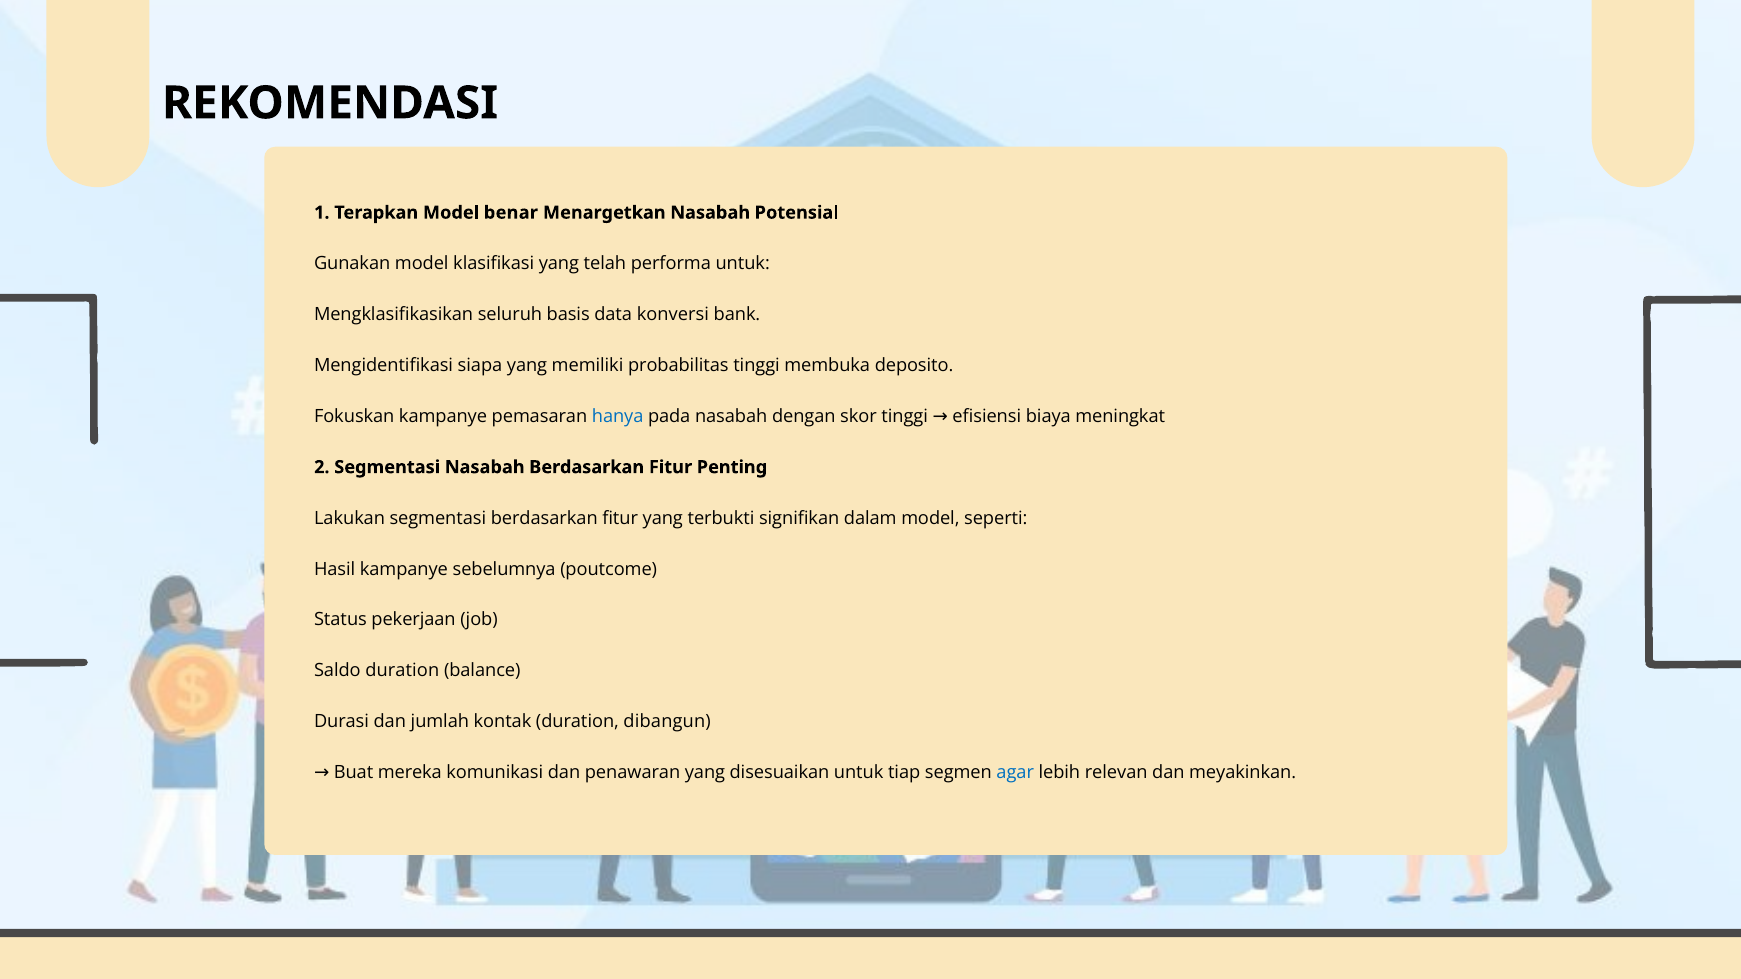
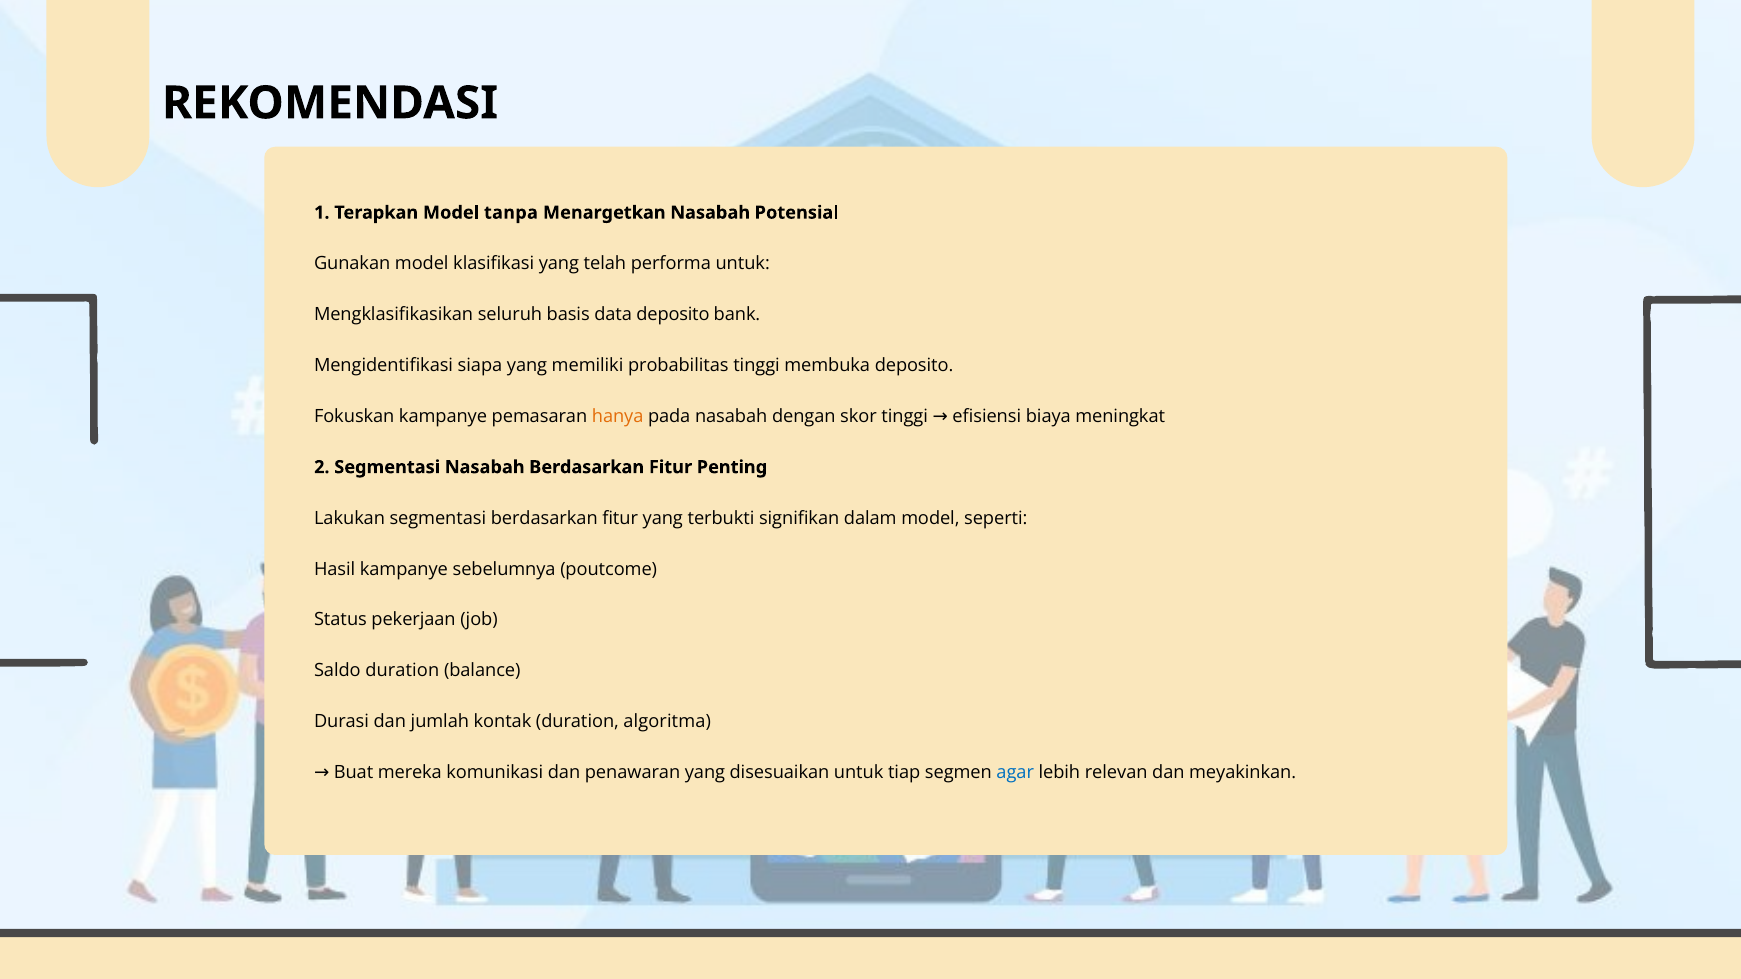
benar: benar -> tanpa (511, 213)
data konversi: konversi -> deposito (673, 315)
hanya colour: blue -> orange (618, 416)
dibangun: dibangun -> algoritma (667, 722)
